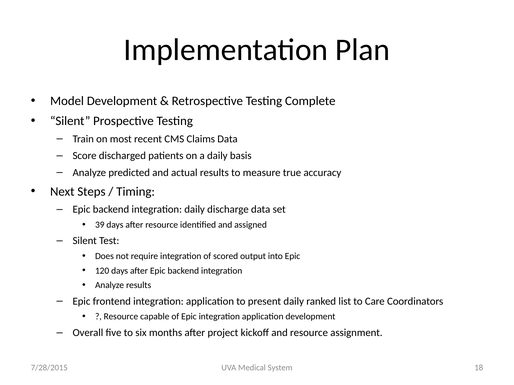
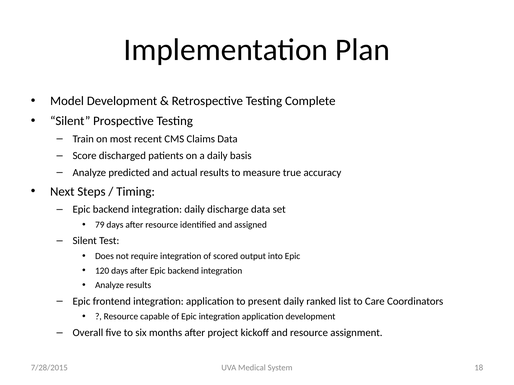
39: 39 -> 79 (100, 225)
